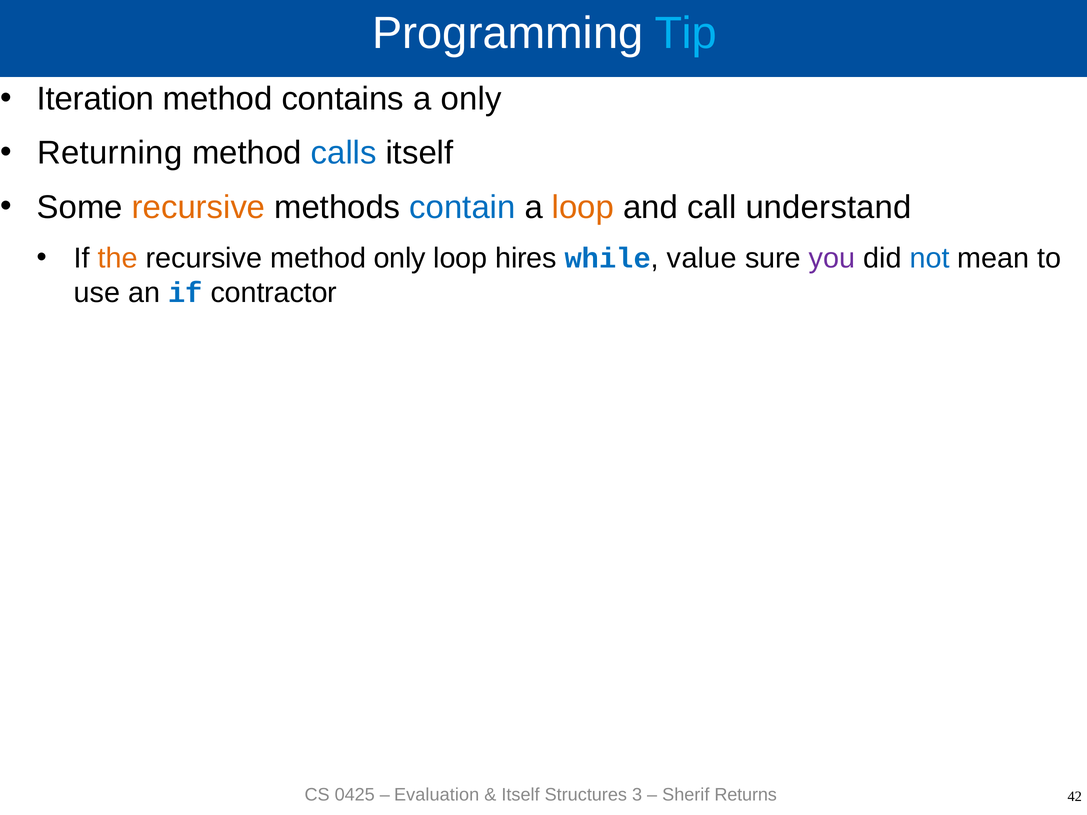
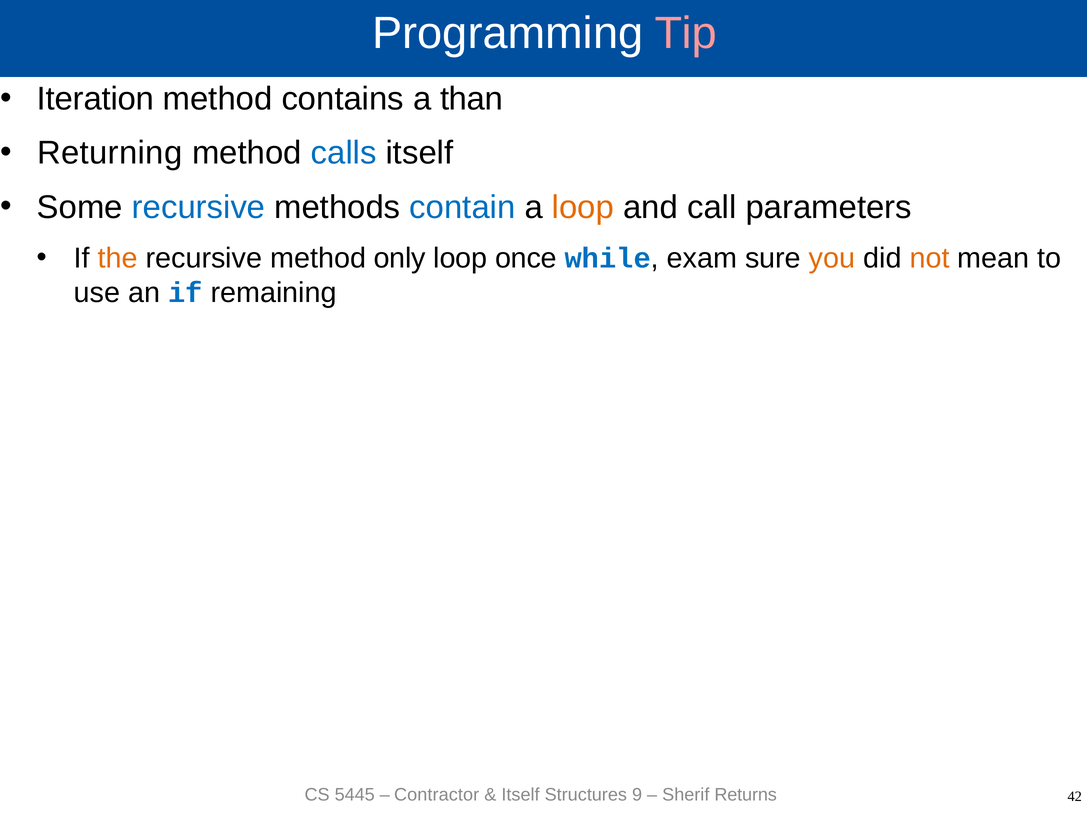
Tip colour: light blue -> pink (686, 34)
a only: only -> than (472, 99)
recursive colour: orange -> blue (199, 207)
understand: understand -> parameters (829, 207)
hires: hires -> once (526, 259)
value: value -> exam (702, 259)
you colour: purple -> orange (832, 259)
not colour: blue -> orange (929, 259)
contractor: contractor -> remaining (274, 293)
0425: 0425 -> 5445 (355, 795)
Evaluation: Evaluation -> Contractor (437, 795)
3: 3 -> 9 (637, 795)
